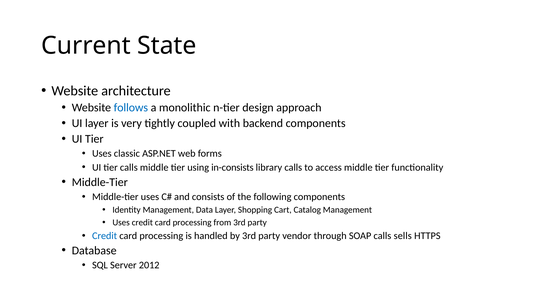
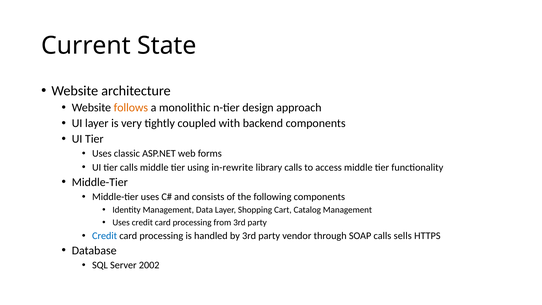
follows colour: blue -> orange (131, 108)
in-consists: in-consists -> in-rewrite (232, 167)
2012: 2012 -> 2002 (149, 265)
